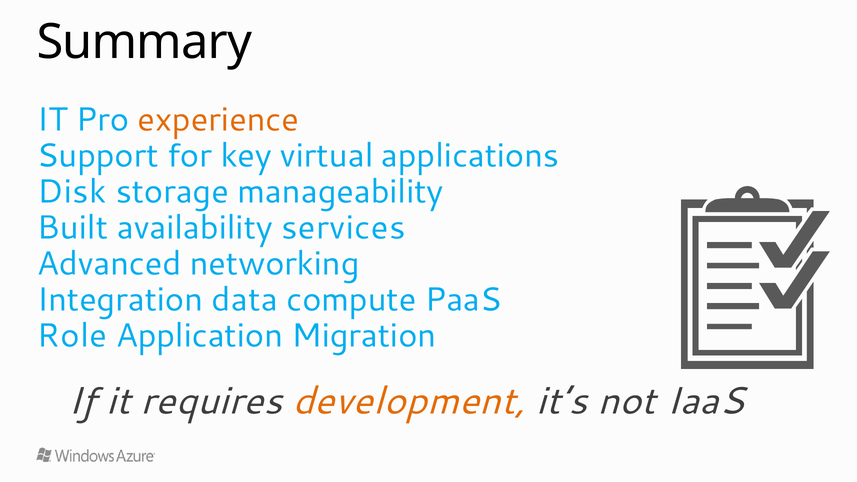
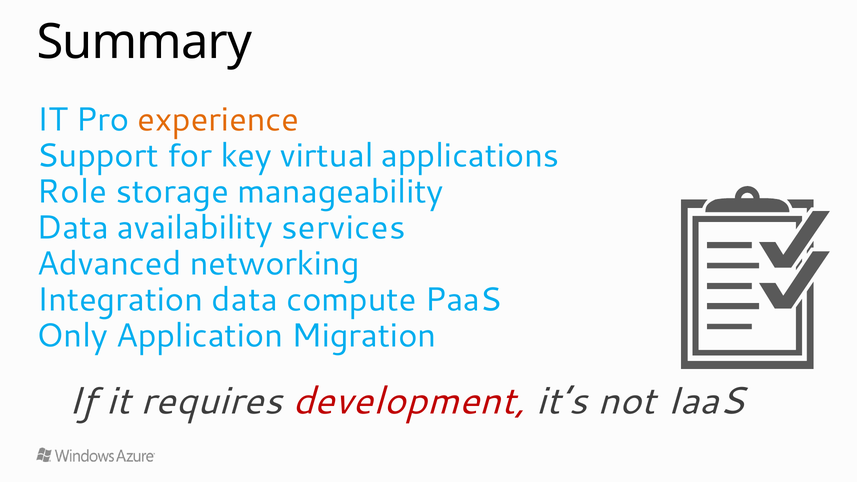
Disk: Disk -> Role (72, 192)
Built: Built -> Data (73, 228)
Role: Role -> Only (72, 336)
development colour: orange -> red (409, 401)
